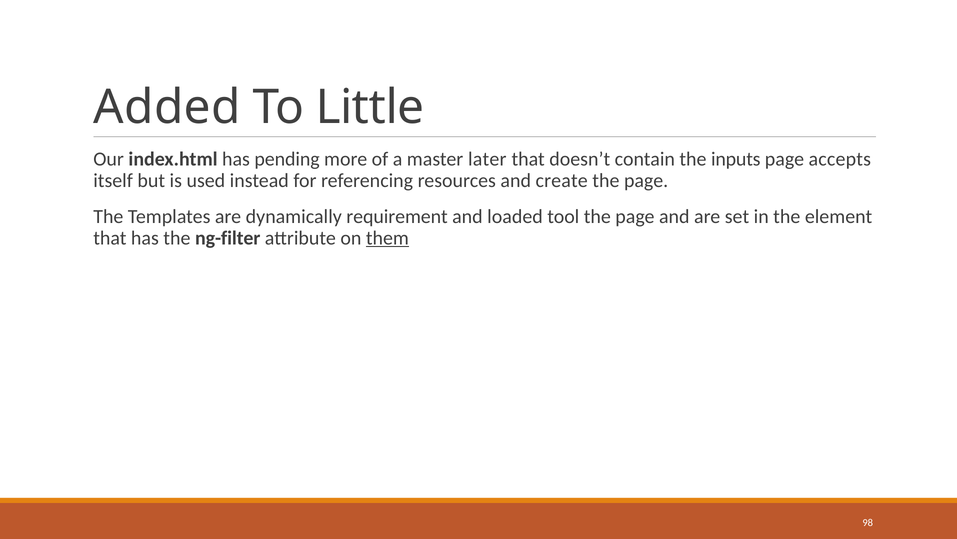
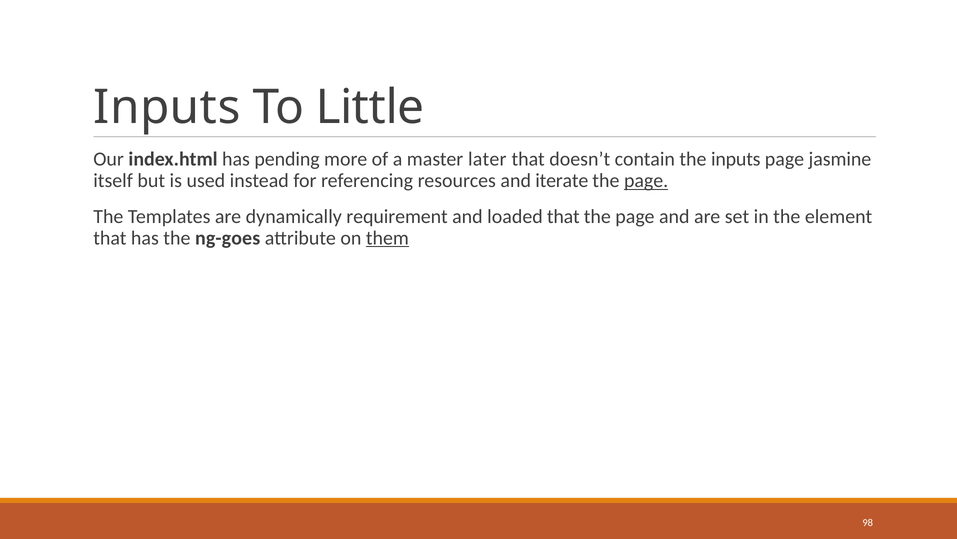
Added: Added -> Inputs (167, 107)
accepts: accepts -> jasmine (840, 159)
create: create -> iterate (562, 181)
page underline: none -> present (646, 181)
loaded tool: tool -> that (563, 216)
ng-filter: ng-filter -> ng-goes (228, 238)
